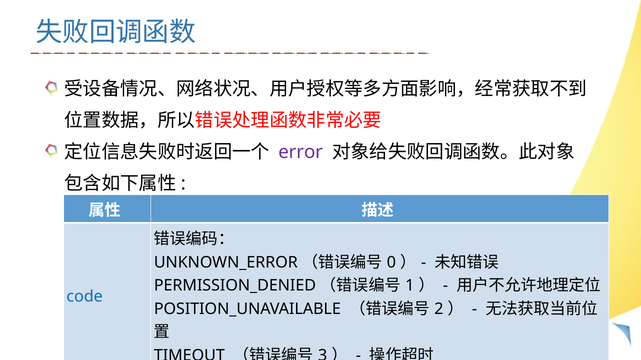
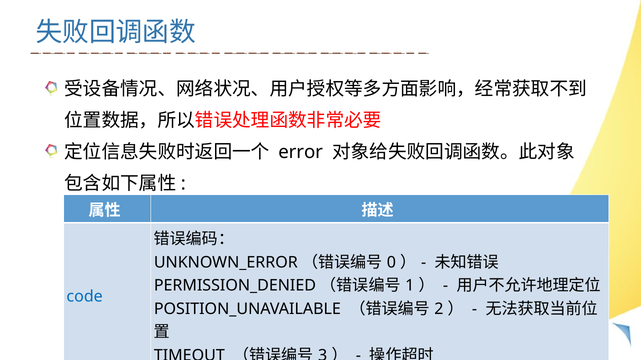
error colour: purple -> black (301, 152)
